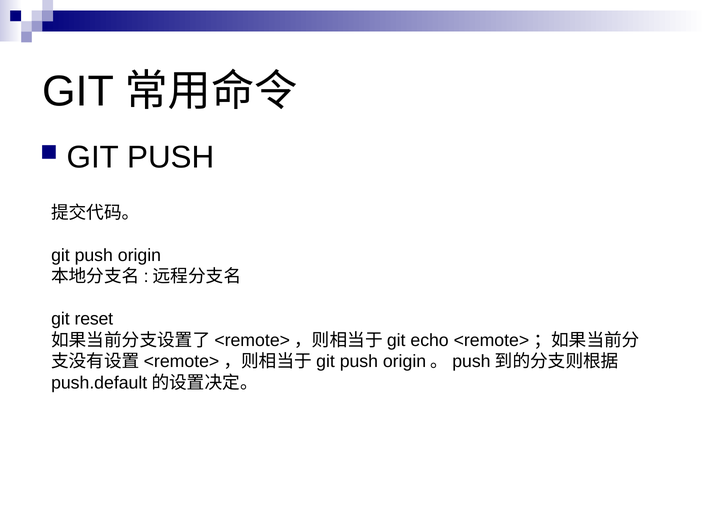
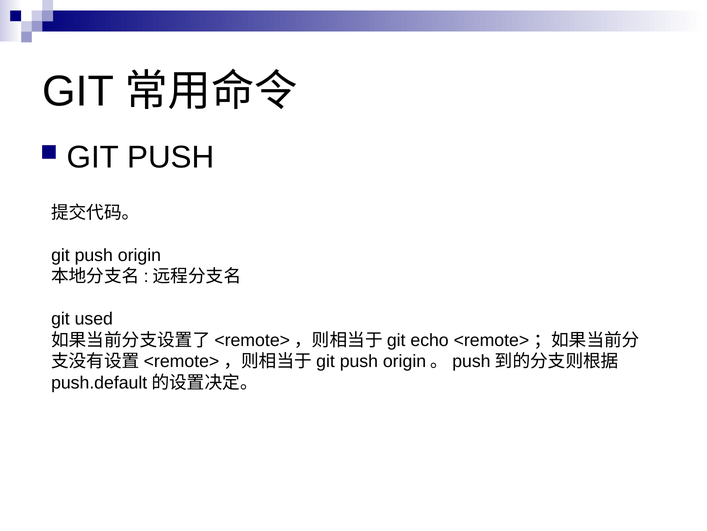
reset: reset -> used (94, 319)
